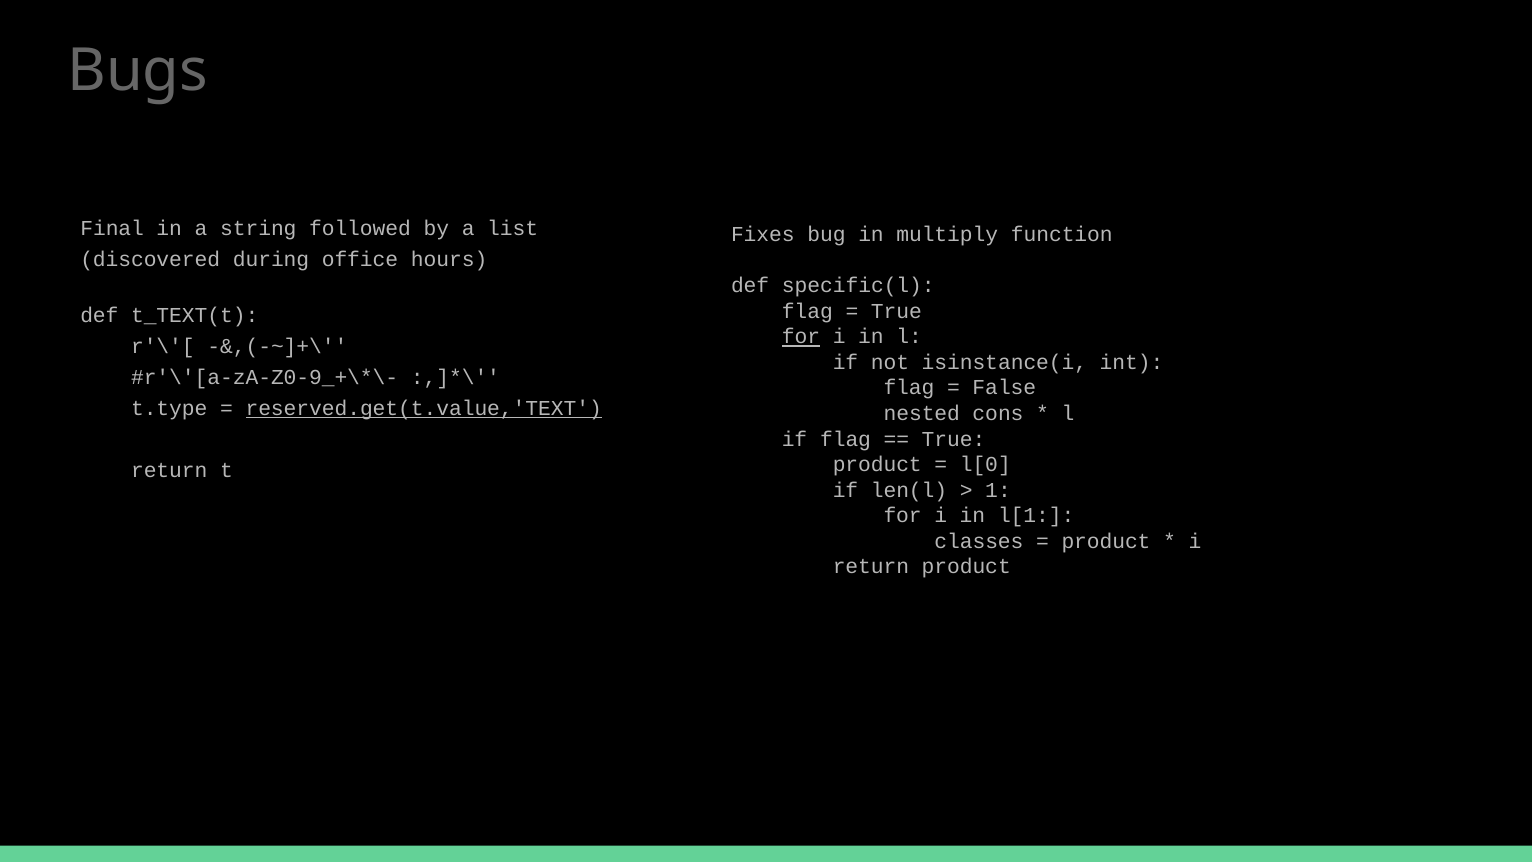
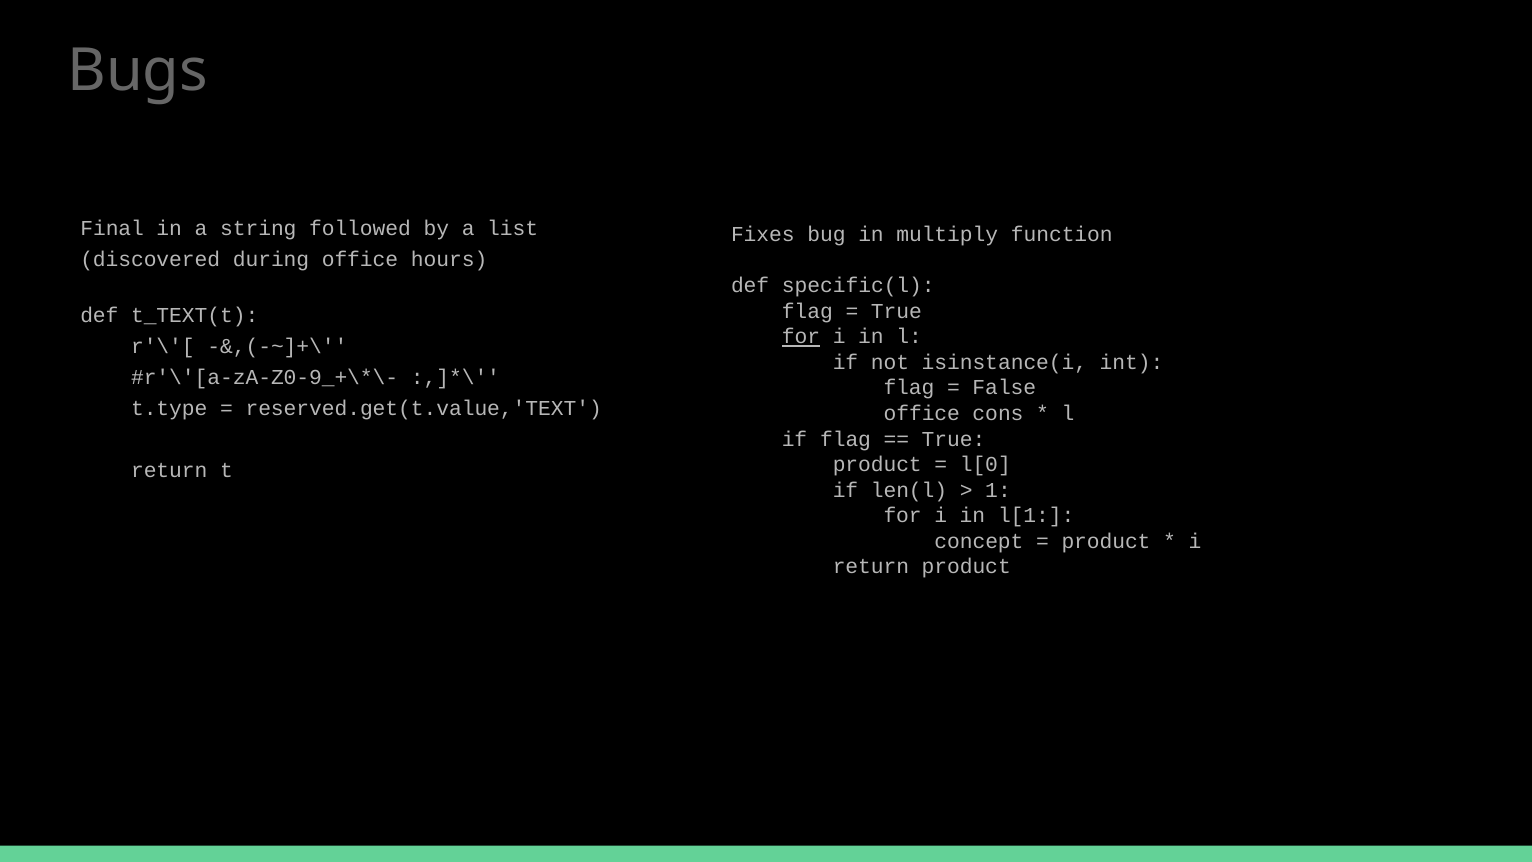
reserved.get(t.value,'TEXT underline: present -> none (424, 408)
nested: nested -> office (922, 413)
classes: classes -> concept (979, 541)
